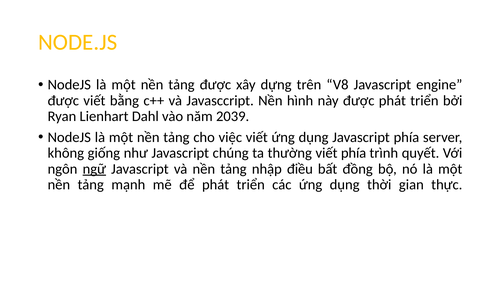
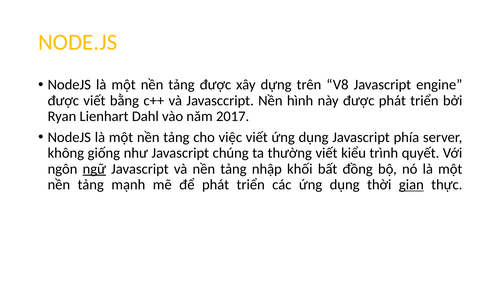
2039: 2039 -> 2017 (233, 116)
viết phía: phía -> kiểu (354, 153)
điều: điều -> khối (300, 169)
gian underline: none -> present (411, 185)
